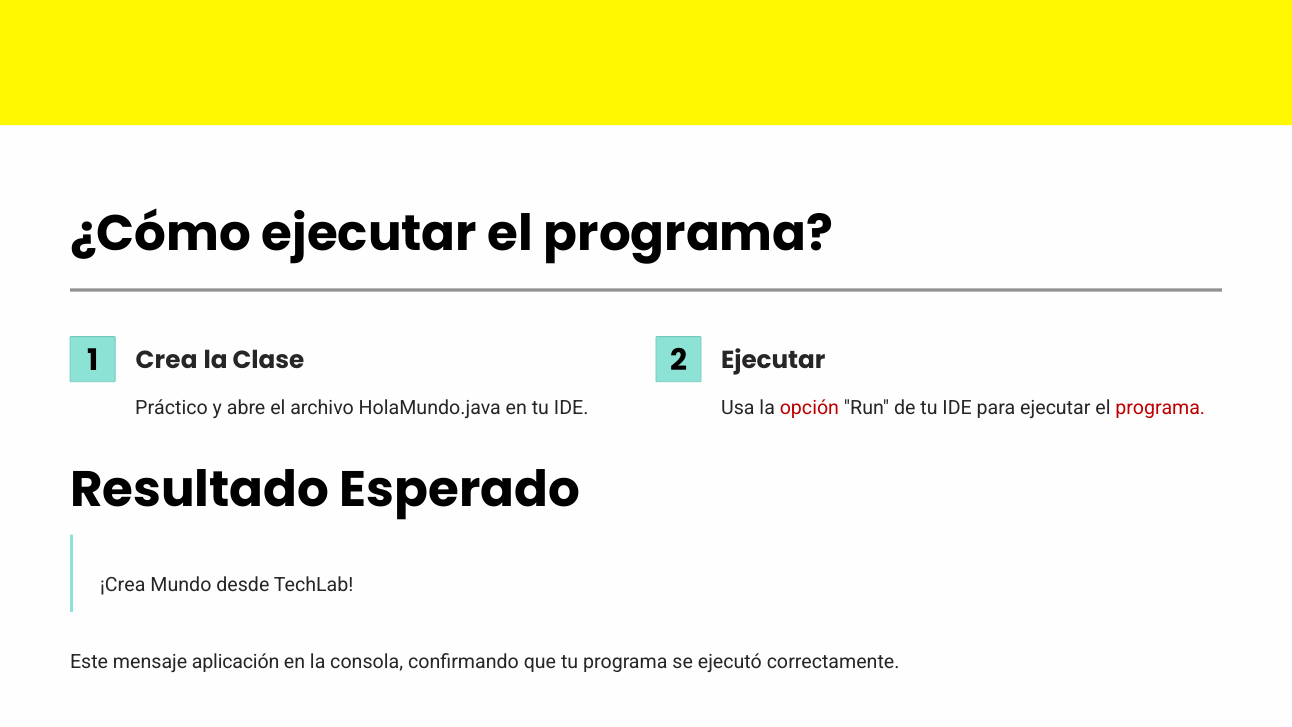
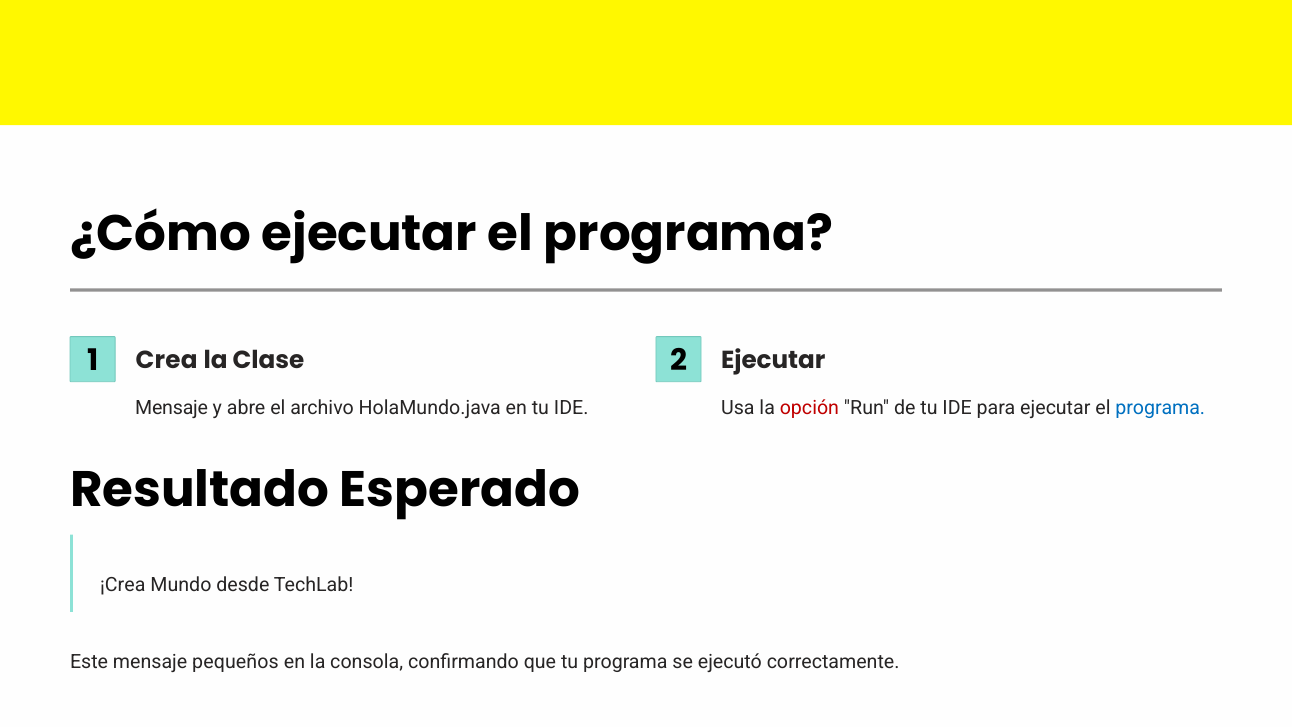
Práctico: Práctico -> Mensaje (172, 408)
programa colour: red -> blue (1160, 408)
aplicación: aplicación -> pequeños (235, 662)
